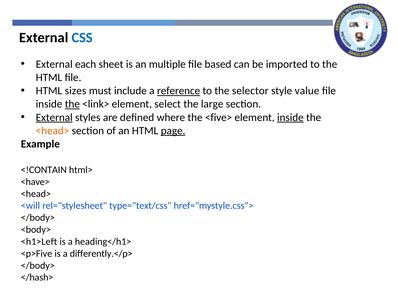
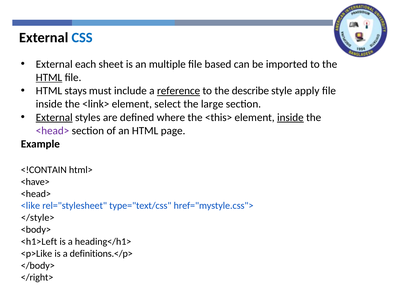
HTML underline: none -> present (49, 77)
sizes: sizes -> stays (76, 91)
selector: selector -> describe (250, 91)
value: value -> apply (307, 91)
the underline: present -> none (72, 104)
<five>: <five> -> <this> (219, 117)
<head> colour: orange -> purple (52, 130)
page underline: present -> none (173, 130)
<will: <will -> <like (30, 205)
</body>: </body> -> </style> (38, 217)
<p>Five: <p>Five -> <p>Like (37, 253)
differently.</p>: differently.</p> -> definitions.</p> (101, 253)
</hash>: </hash> -> </right> (37, 277)
